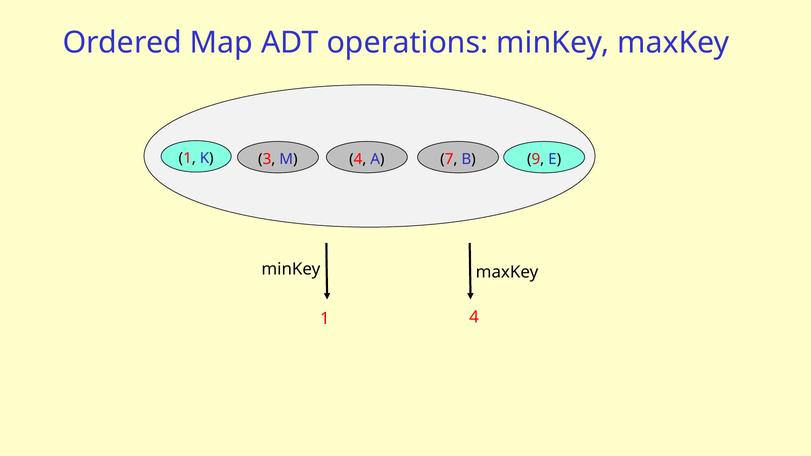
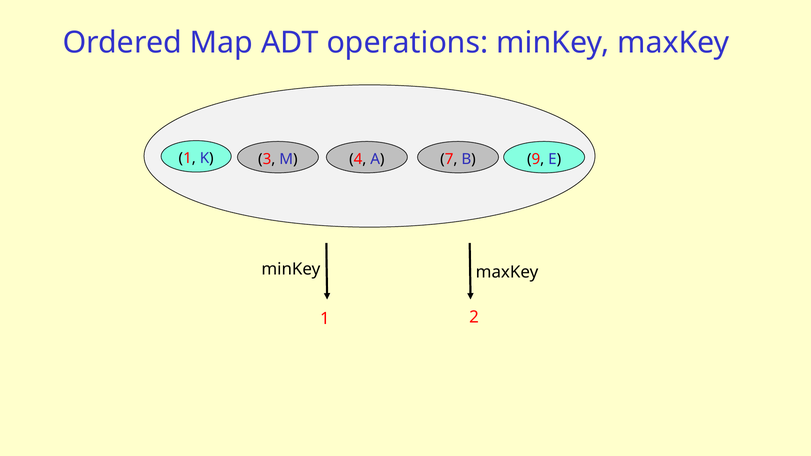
1 4: 4 -> 2 (474, 317)
